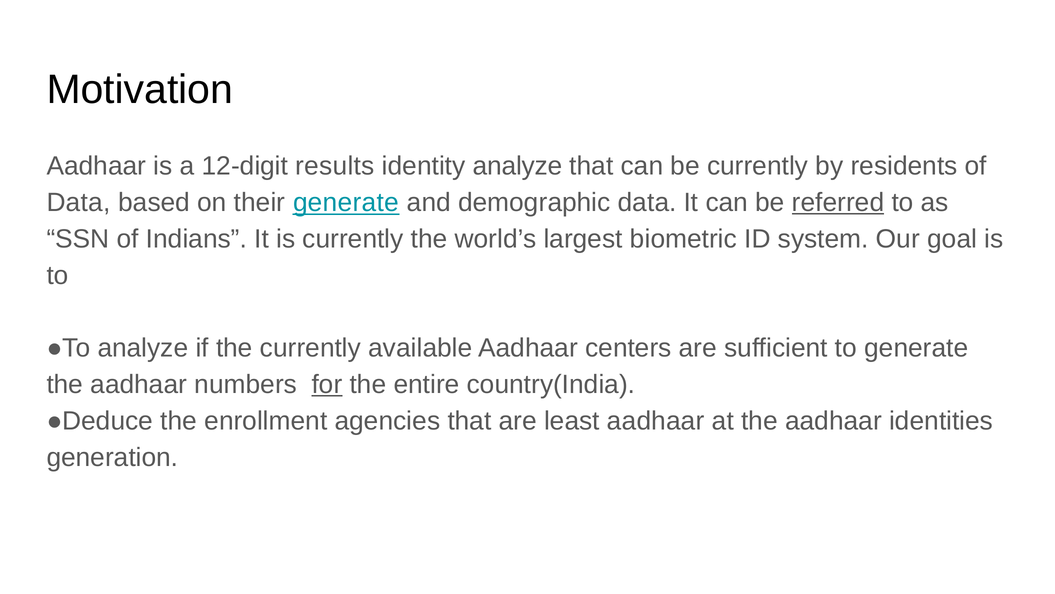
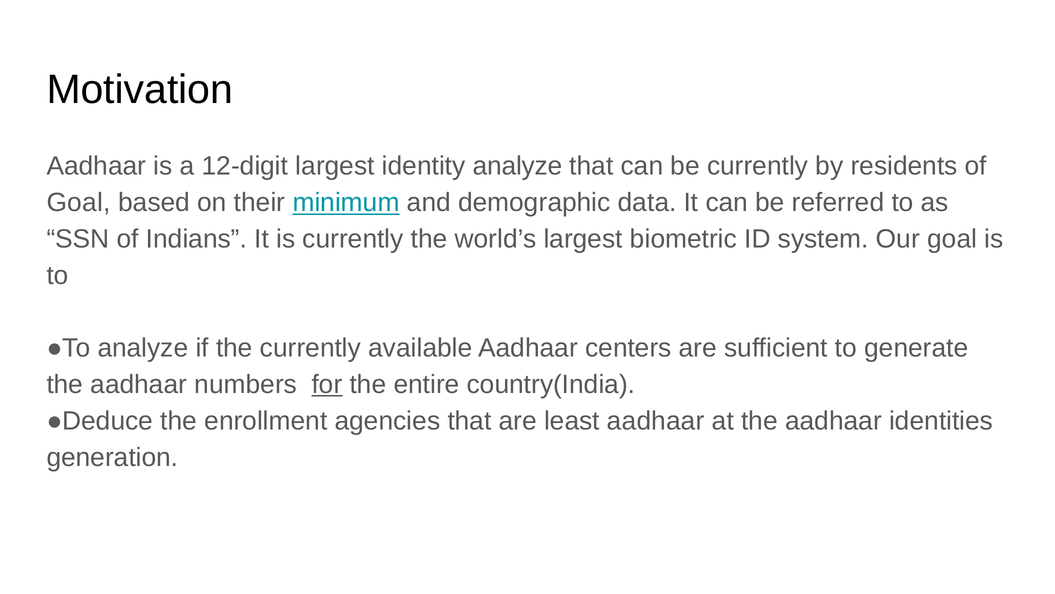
12-digit results: results -> largest (335, 166)
Data: Data -> Goal (79, 202)
their generate: generate -> minimum (346, 202)
referred underline: present -> none (838, 202)
